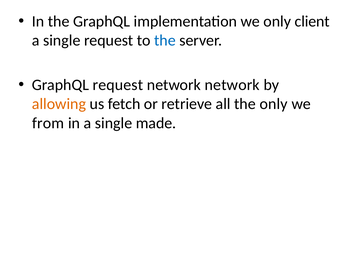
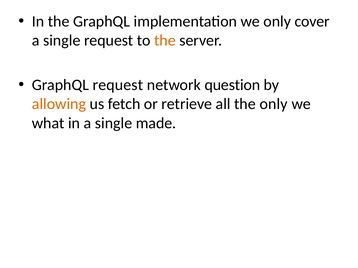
client: client -> cover (312, 21)
the colour: blue -> orange (165, 40)
network network: network -> question (232, 85)
from: from -> what (48, 123)
